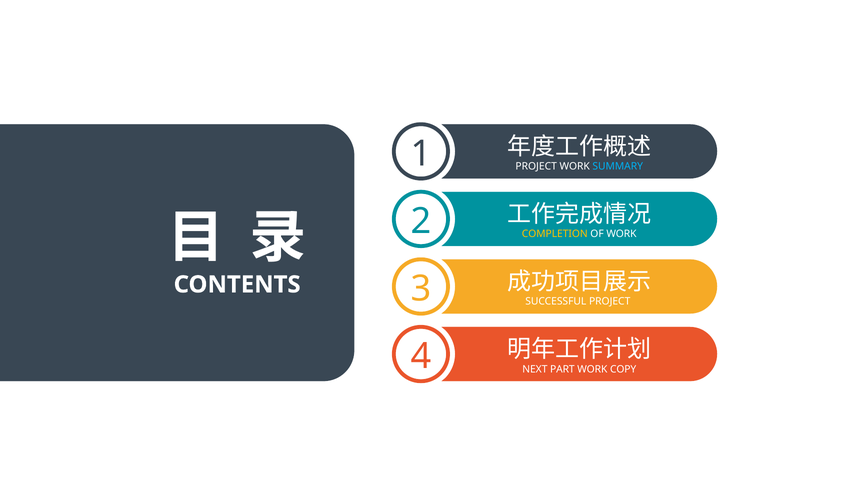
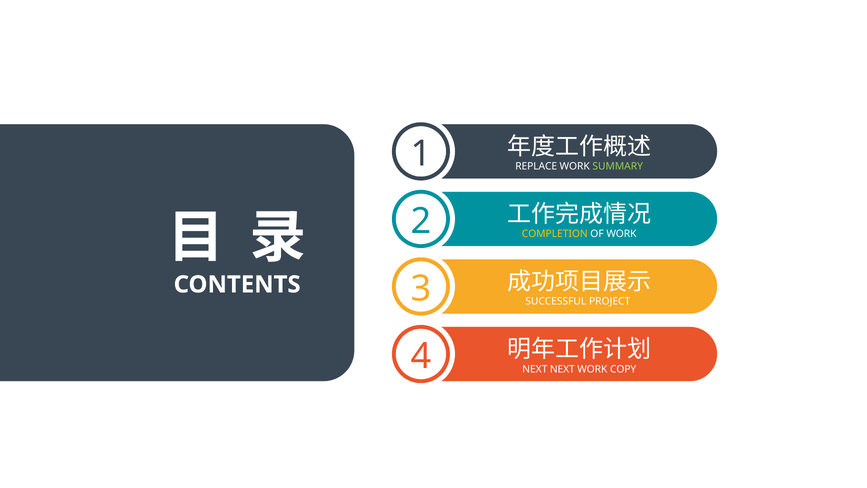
PROJECT: PROJECT -> REPLACE (536, 166)
SUMMARY colour: light blue -> light green (618, 166)
NEXT PART: PART -> NEXT (562, 369)
